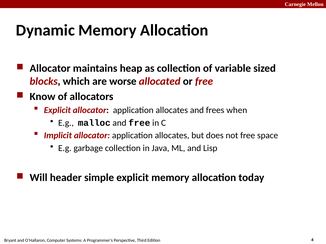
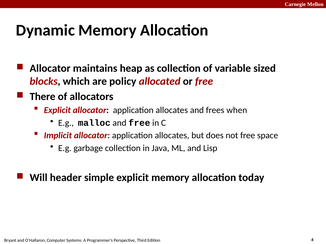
worse: worse -> policy (123, 82)
Know: Know -> There (43, 97)
